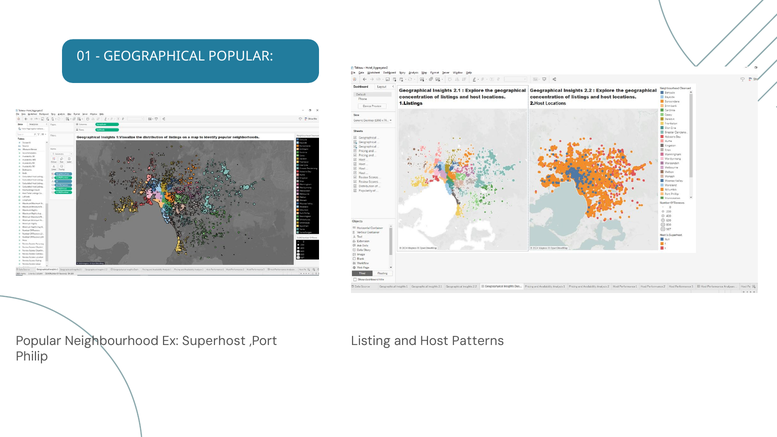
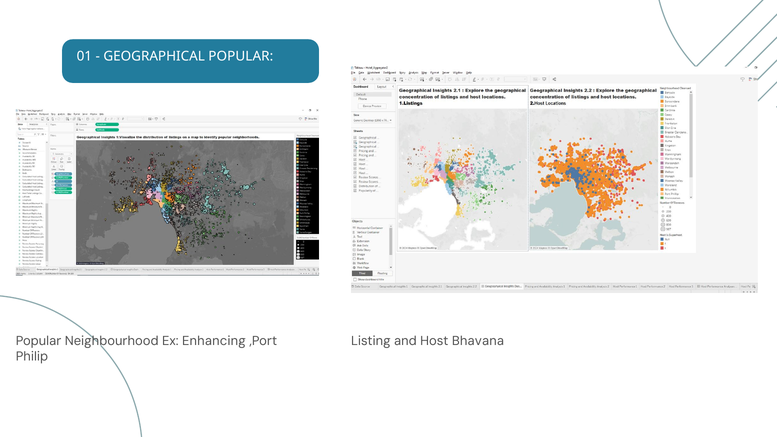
Superhost: Superhost -> Enhancing (214, 341)
Patterns: Patterns -> Bhavana (478, 341)
